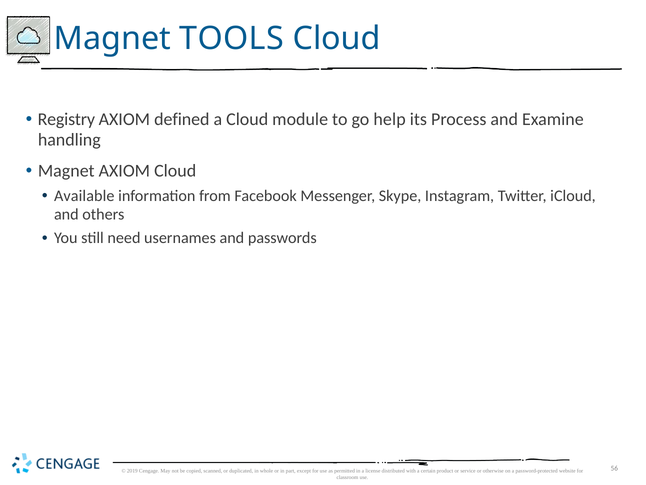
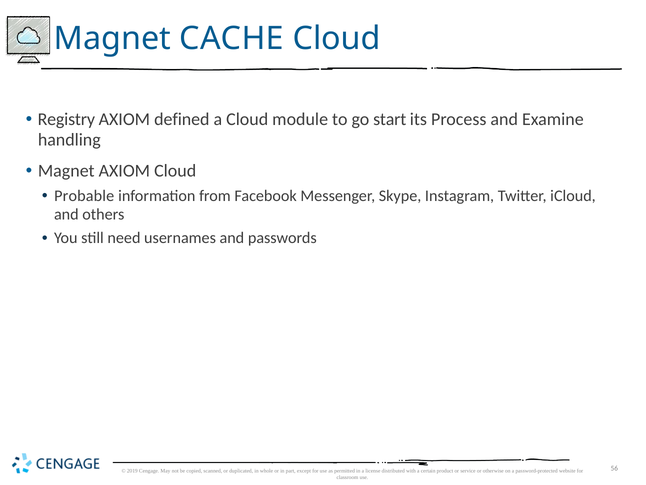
TOOLS: TOOLS -> CACHE (232, 38)
help: help -> start (390, 119)
Available: Available -> Probable (84, 196)
